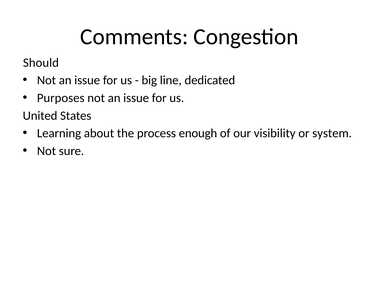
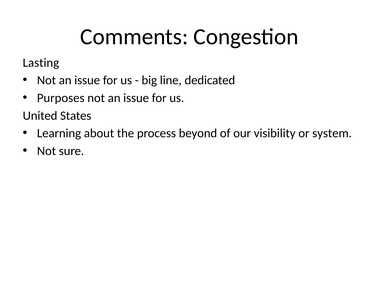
Should: Should -> Lasting (41, 63)
enough: enough -> beyond (198, 133)
